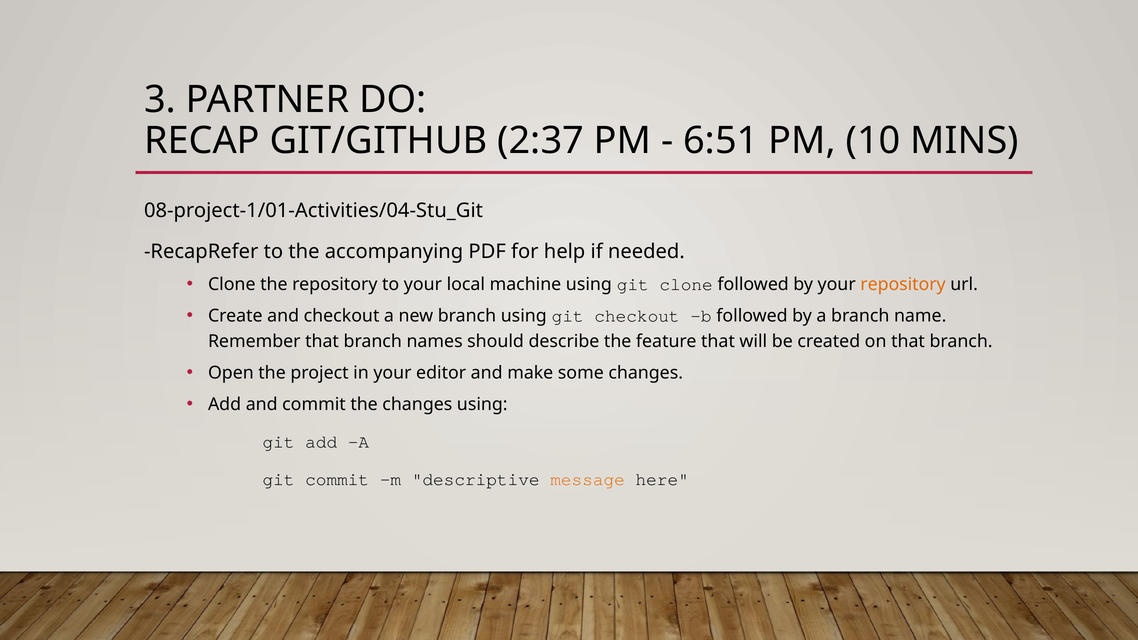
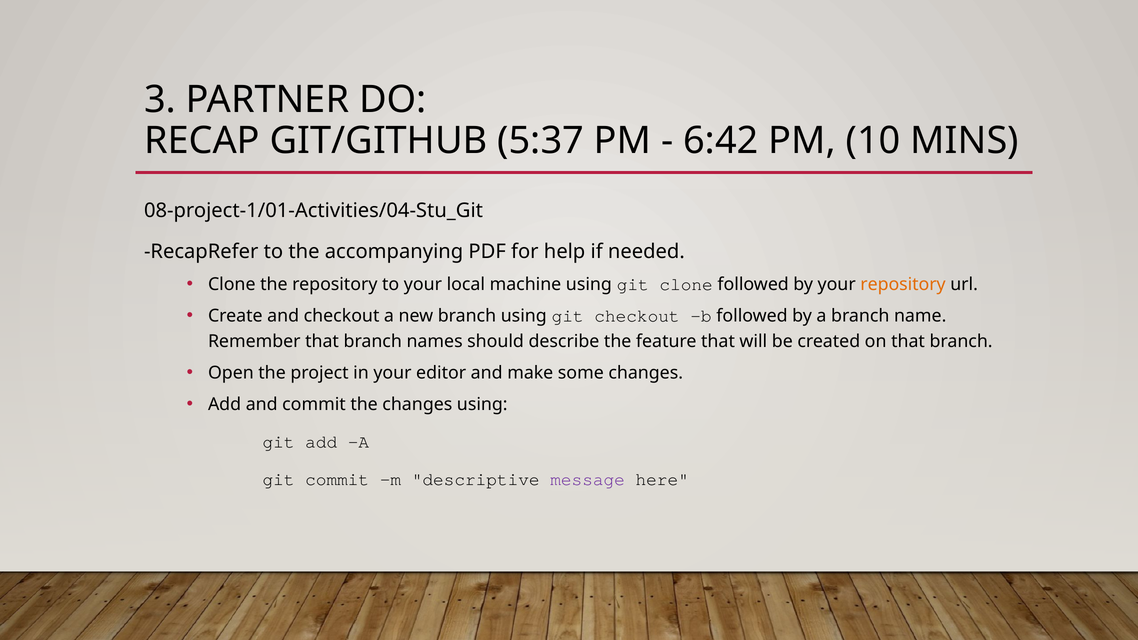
2:37: 2:37 -> 5:37 (541, 141)
6:51: 6:51 -> 6:42 (721, 141)
message colour: orange -> purple (588, 480)
